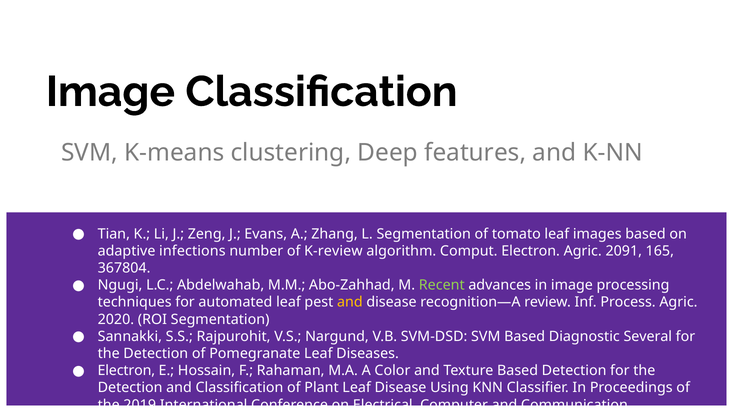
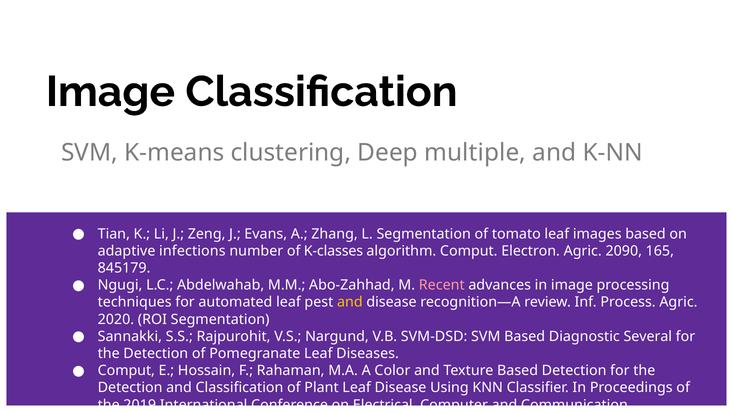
features: features -> multiple (475, 153)
K-review: K-review -> K-classes (334, 251)
2091: 2091 -> 2090 (624, 251)
367804: 367804 -> 845179 (124, 268)
Recent colour: light green -> pink (442, 285)
Electron: Electron -> Comput (126, 371)
